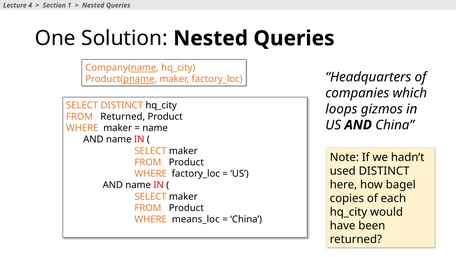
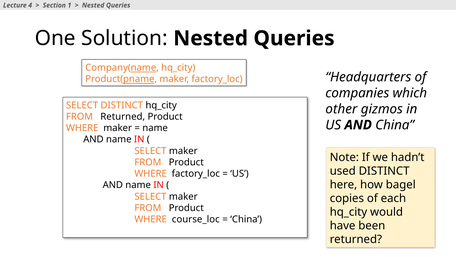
loops: loops -> other (341, 109)
means_loc: means_loc -> course_loc (196, 219)
